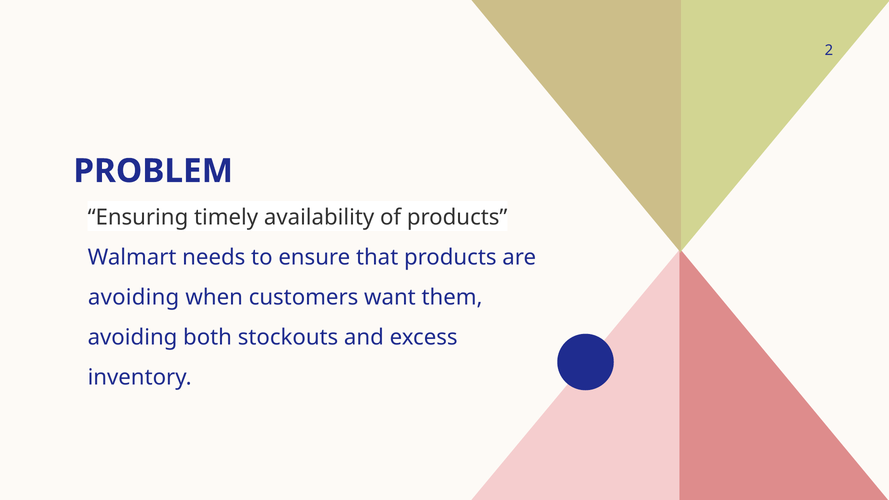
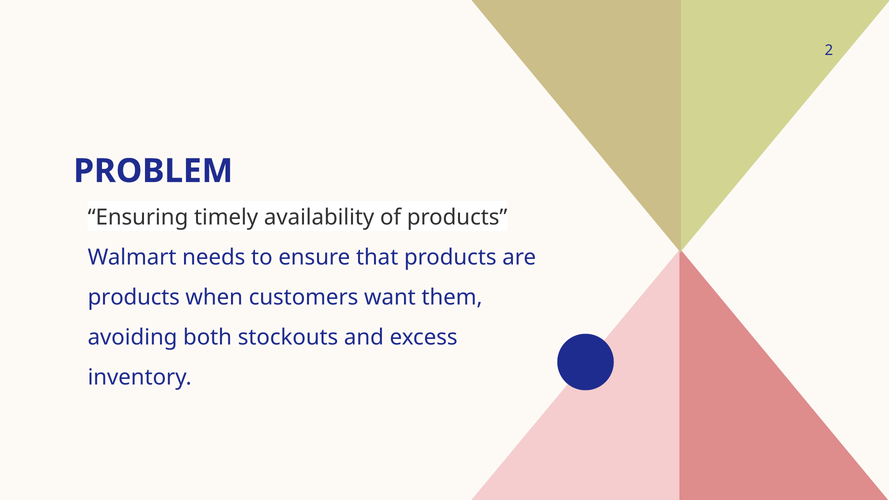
avoiding: avoiding -> products (134, 297)
